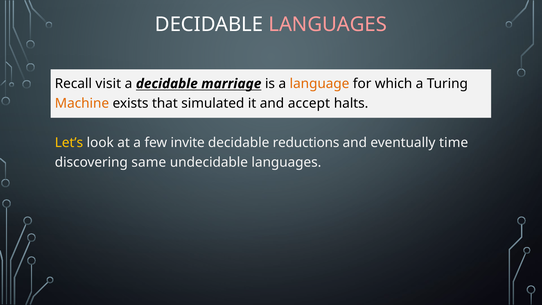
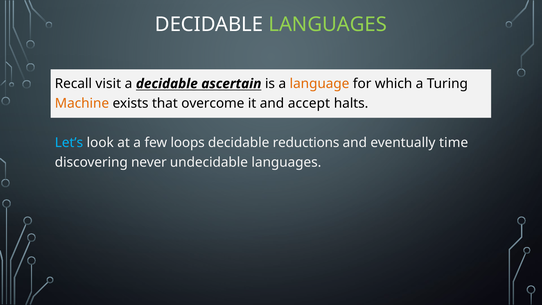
LANGUAGES colour: pink -> light green (328, 25)
marriage: marriage -> ascertain (231, 84)
simulated: simulated -> overcome (213, 103)
Let’s colour: yellow -> light blue (69, 143)
invite: invite -> loops (188, 143)
same: same -> never (149, 162)
